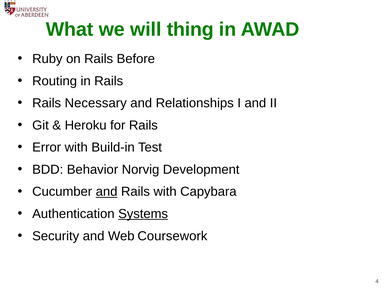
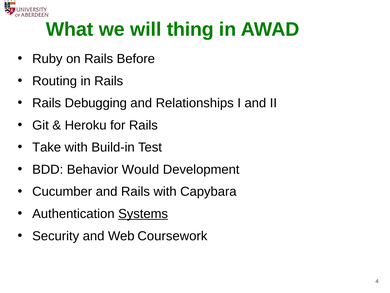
Necessary: Necessary -> Debugging (96, 103)
Error: Error -> Take (47, 147)
Norvig: Norvig -> Would (140, 169)
and underline: present -> none (107, 191)
